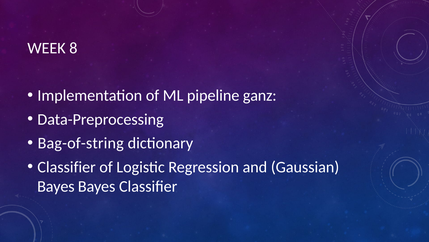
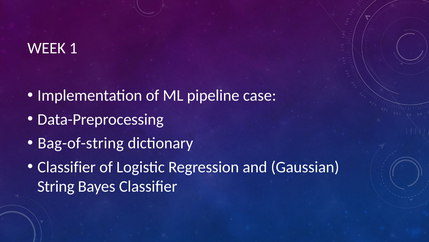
8: 8 -> 1 (73, 48)
ganz: ganz -> case (260, 95)
Bayes: Bayes -> String (56, 186)
